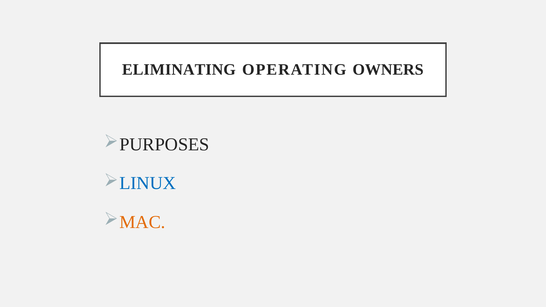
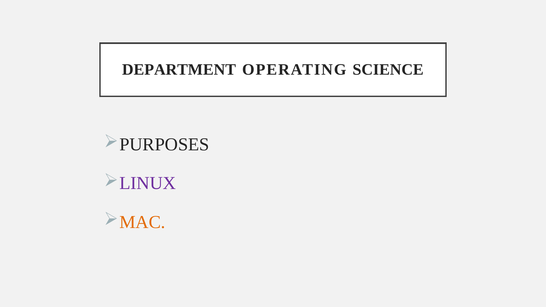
ELIMINATING: ELIMINATING -> DEPARTMENT (179, 70)
OWNERS: OWNERS -> SCIENCE (388, 70)
LINUX colour: blue -> purple (148, 183)
